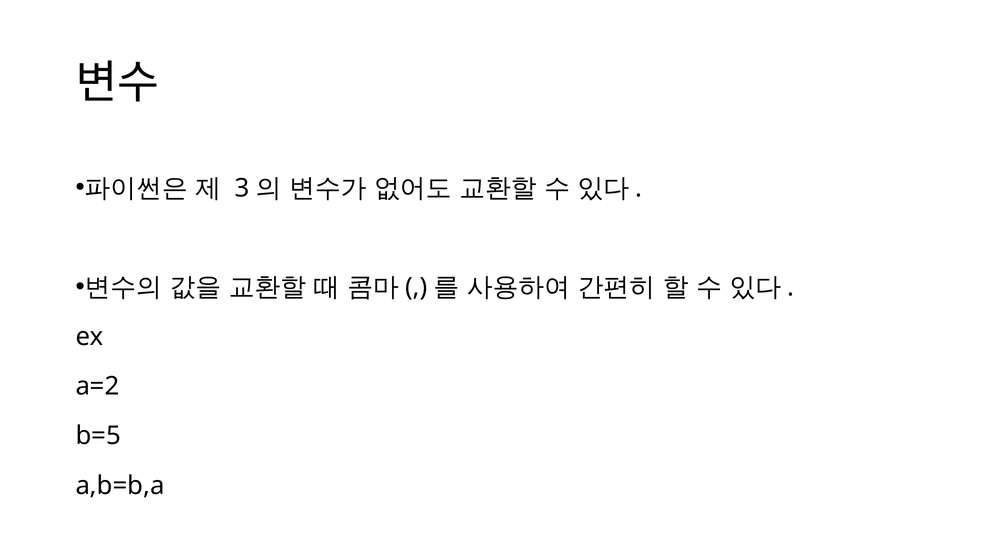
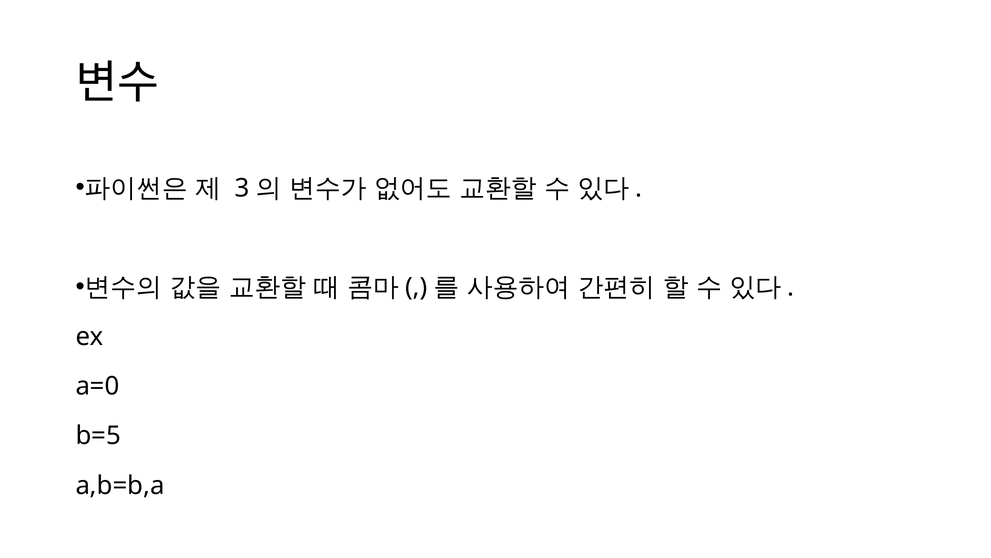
a=2: a=2 -> a=0 (98, 386)
